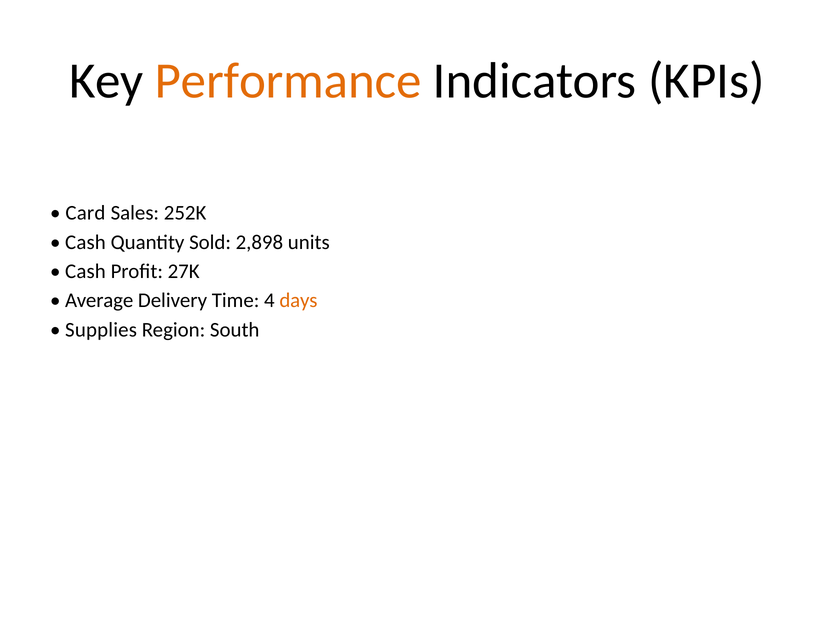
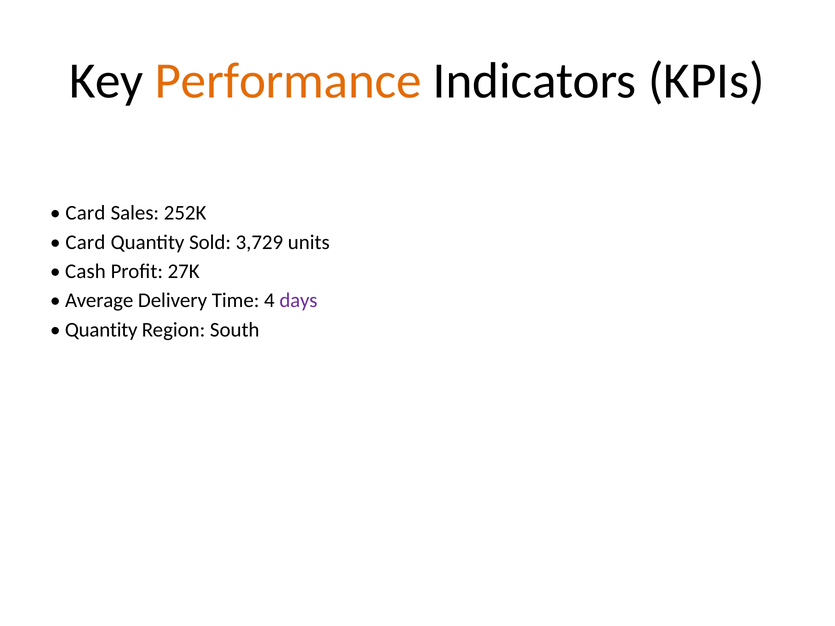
Cash: Cash -> Card (85, 242)
2,898: 2,898 -> 3,729 (259, 242)
days colour: orange -> purple (298, 301)
Supplies: Supplies -> Quantity (101, 330)
